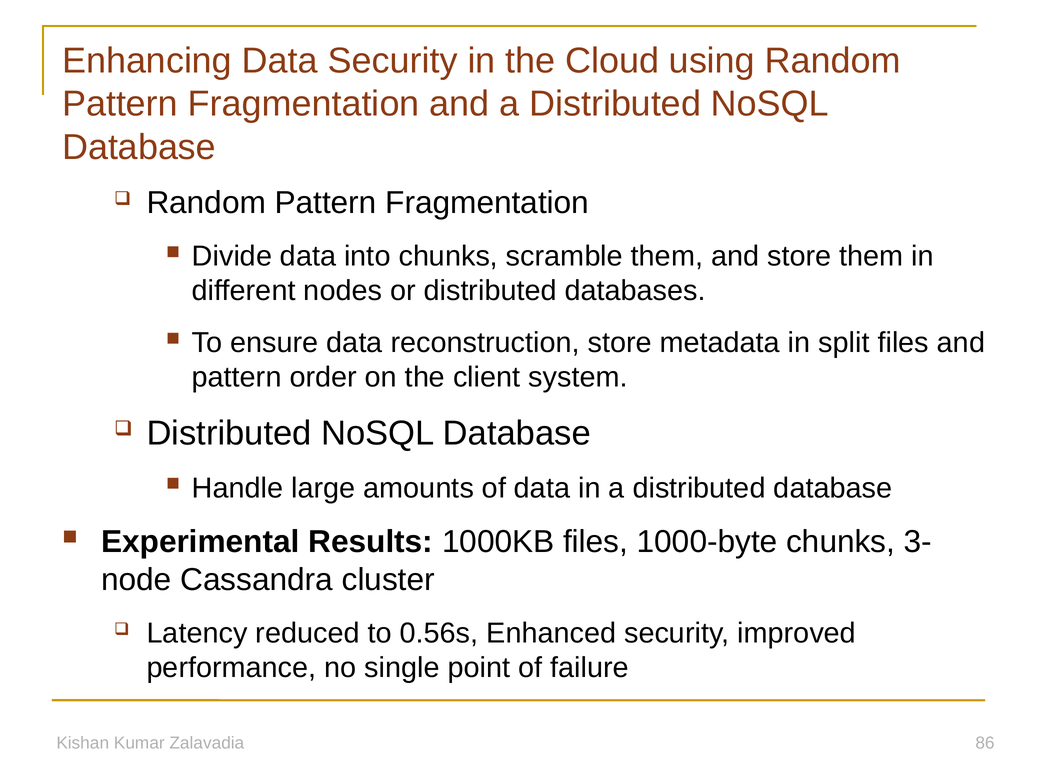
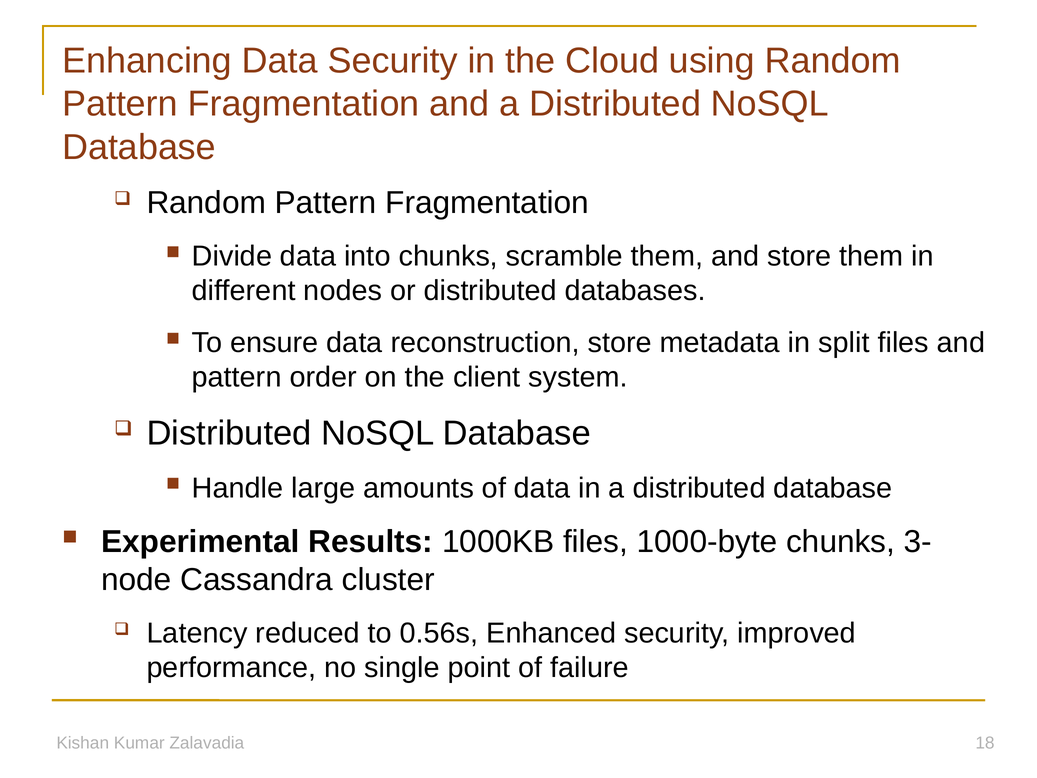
86: 86 -> 18 (985, 743)
